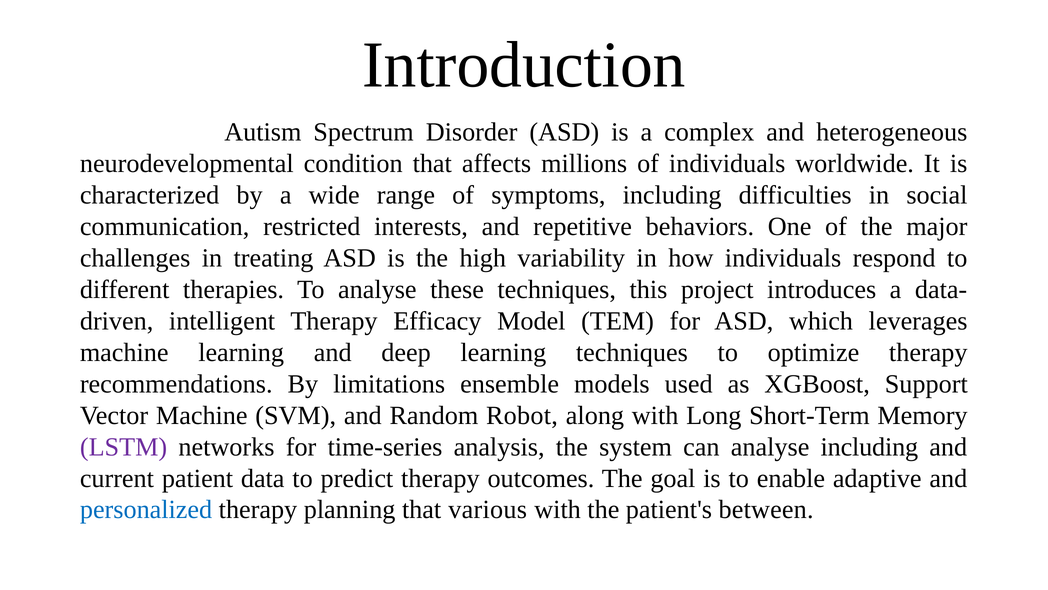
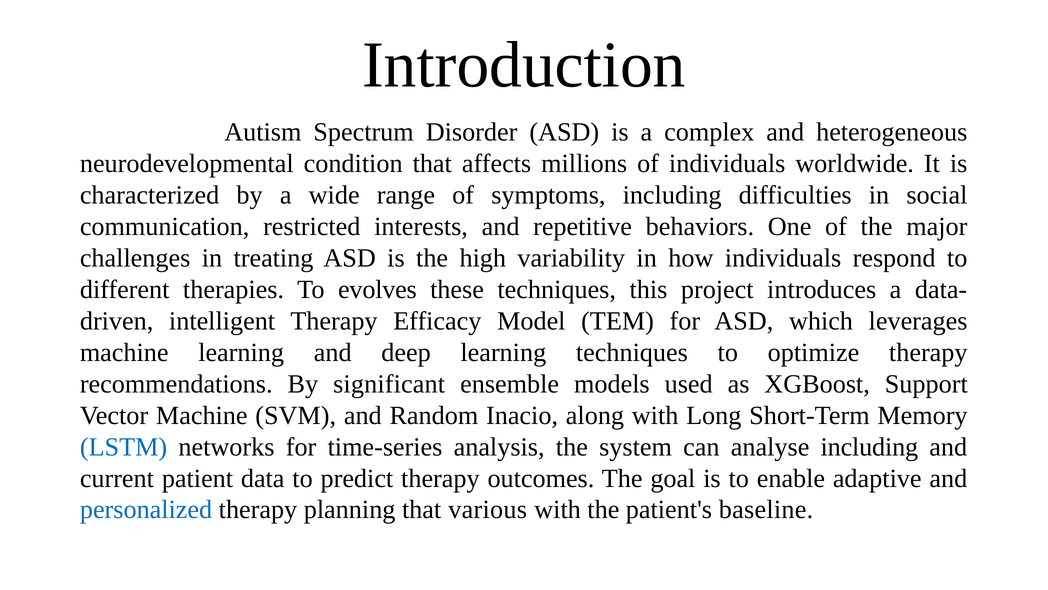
To analyse: analyse -> evolves (377, 289)
limitations: limitations -> significant (389, 384)
Robot: Robot -> Inacio (522, 415)
LSTM colour: purple -> blue (124, 447)
between: between -> baseline (766, 509)
